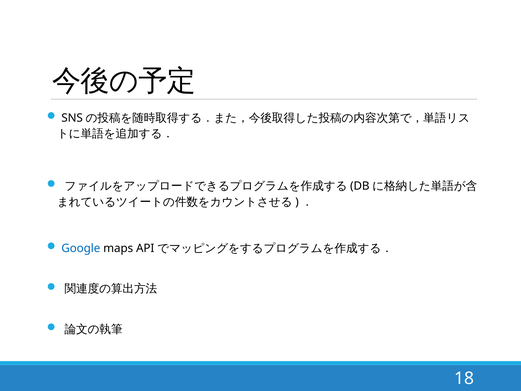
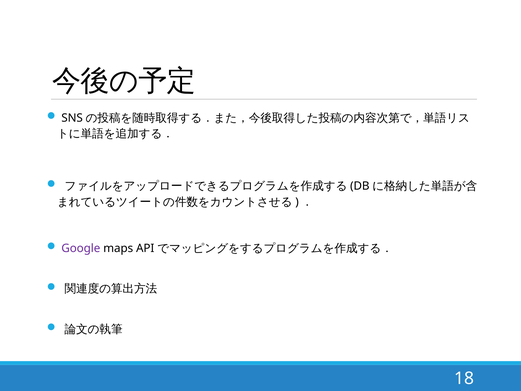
Google colour: blue -> purple (81, 248)
